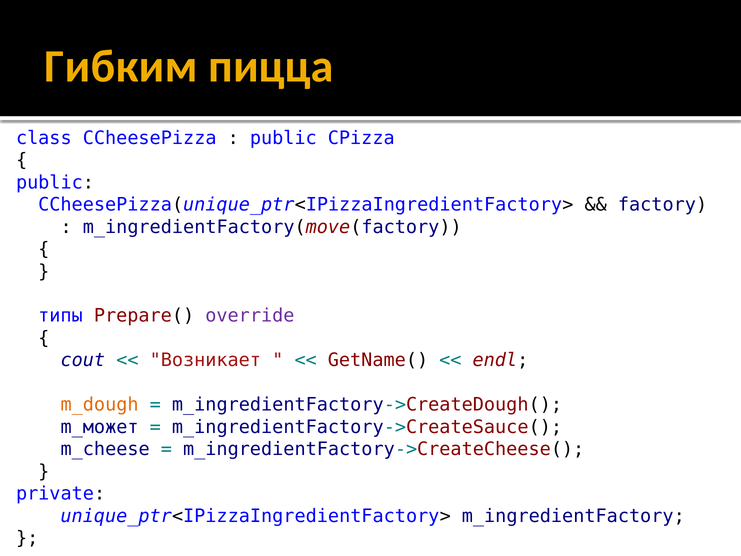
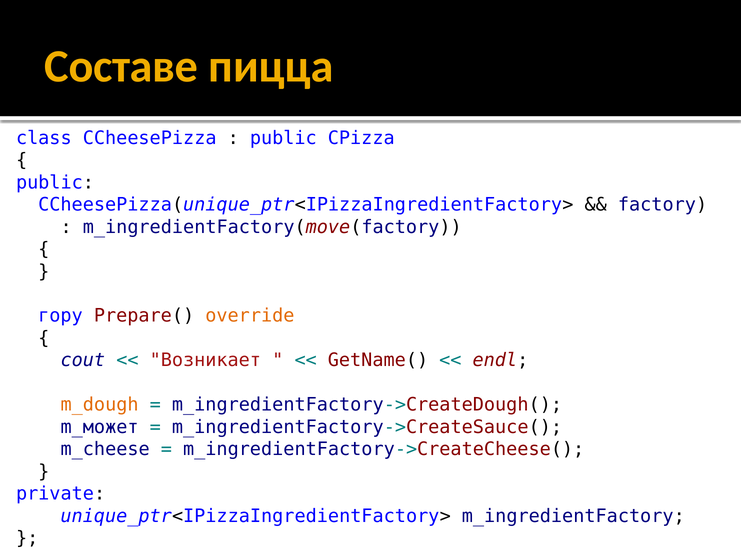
Гибким: Гибким -> Составе (121, 66)
типы: типы -> гору (61, 316)
override colour: purple -> orange (250, 316)
